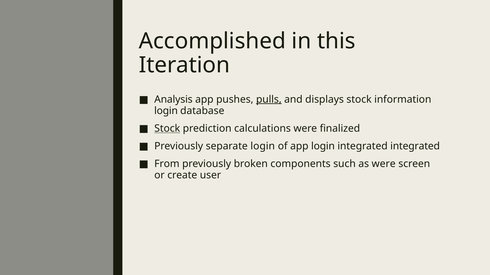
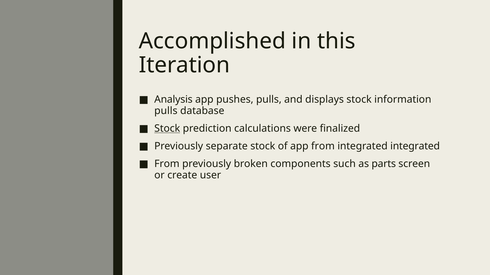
pulls underline: present -> none (269, 100)
login: login -> pulls (166, 111)
separate login: login -> stock (263, 146)
app login: login -> from (323, 146)
as were: were -> parts (384, 164)
